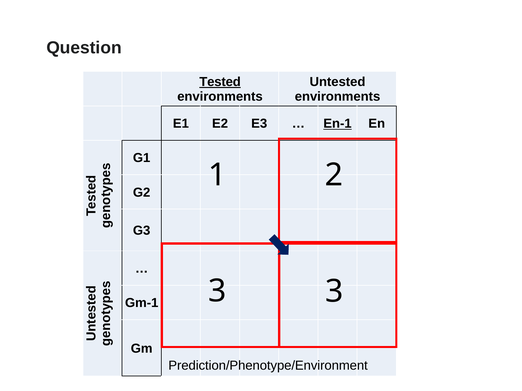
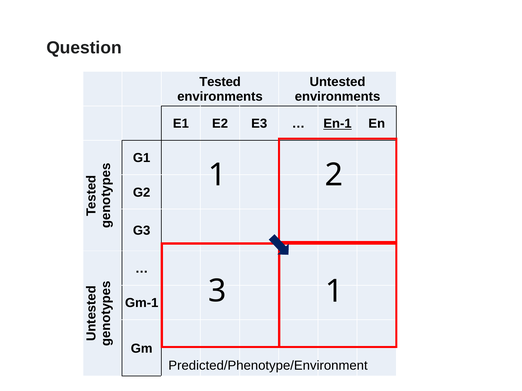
Tested underline: present -> none (220, 82)
3 3: 3 -> 1 (334, 292)
Prediction/Phenotype/Environment: Prediction/Phenotype/Environment -> Predicted/Phenotype/Environment (268, 366)
